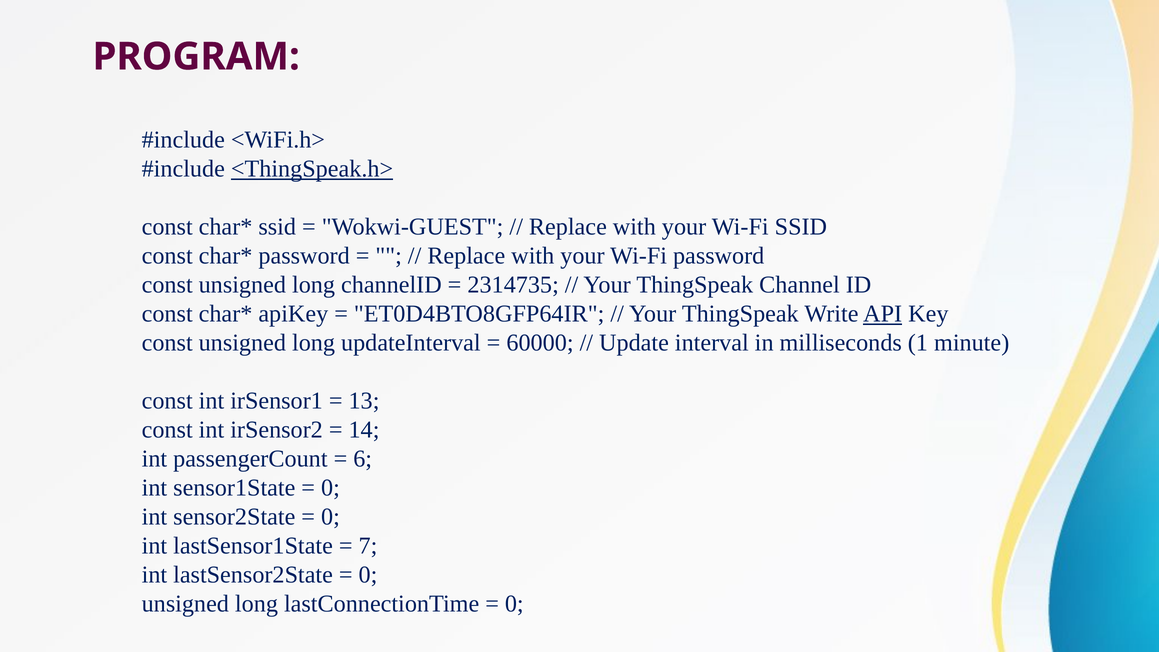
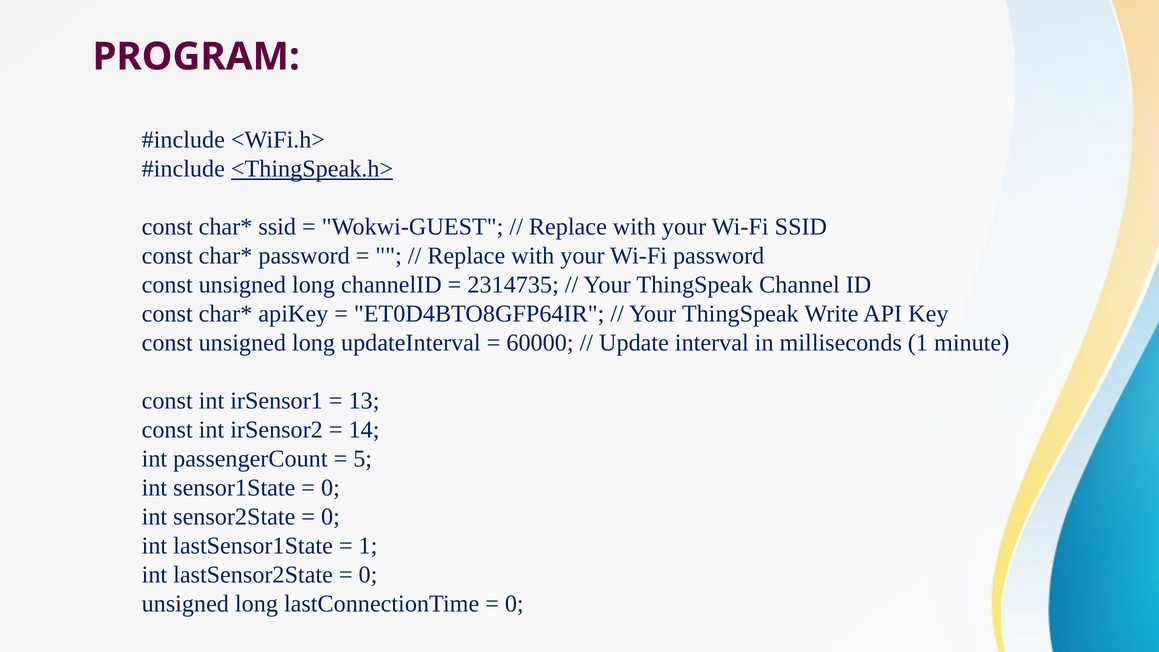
API underline: present -> none (883, 314)
6: 6 -> 5 (363, 459)
7: 7 -> 1 (368, 546)
